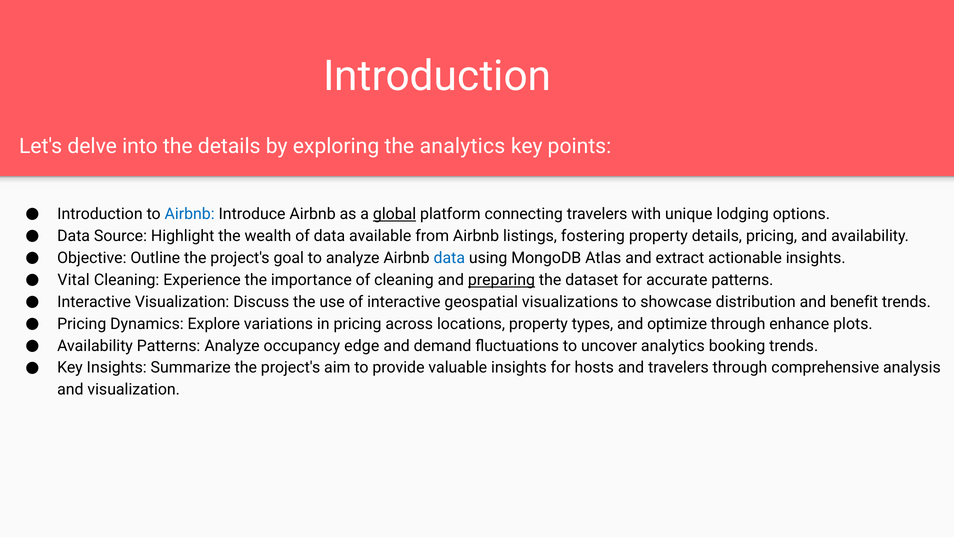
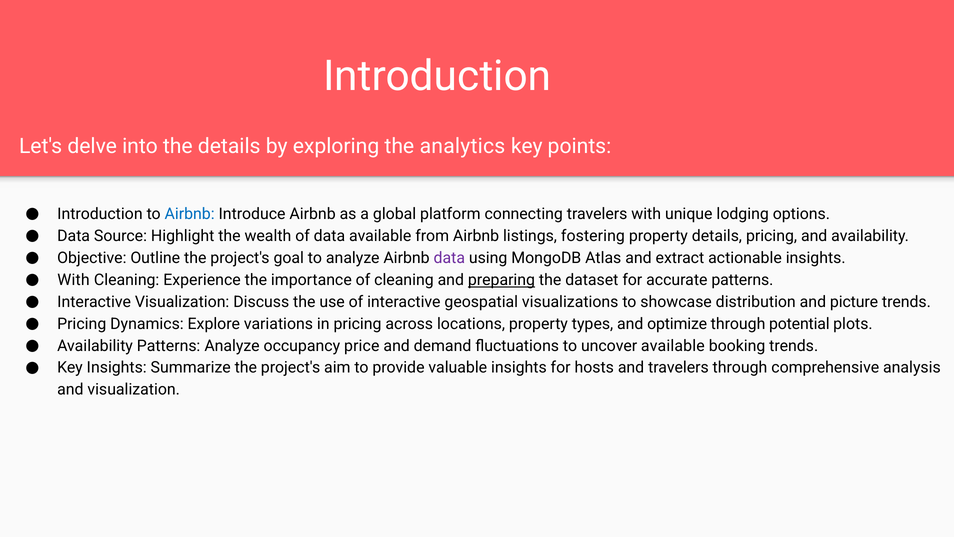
global underline: present -> none (395, 214)
data colour: blue -> purple (449, 258)
Vital: Vital -> With (74, 280)
benefit: benefit -> picture (854, 302)
enhance: enhance -> potential (799, 324)
edge: edge -> price (362, 346)
uncover analytics: analytics -> available (673, 346)
